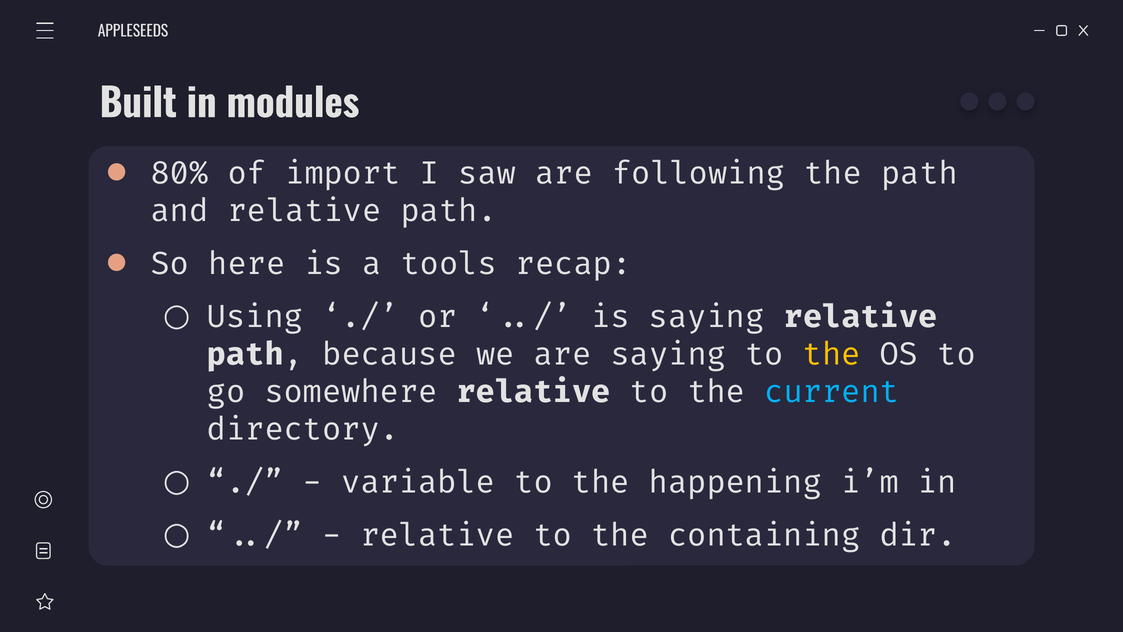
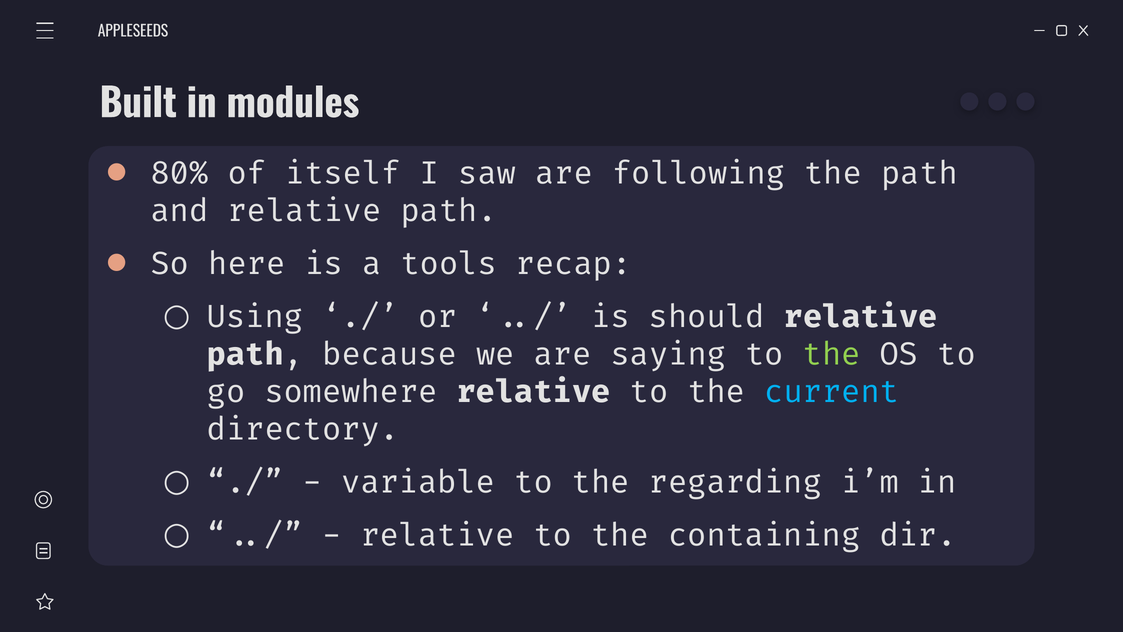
import: import -> itself (343, 173)
is saying: saying -> should (707, 317)
the colour: yellow -> light green (832, 354)
happening: happening -> regarding (735, 482)
